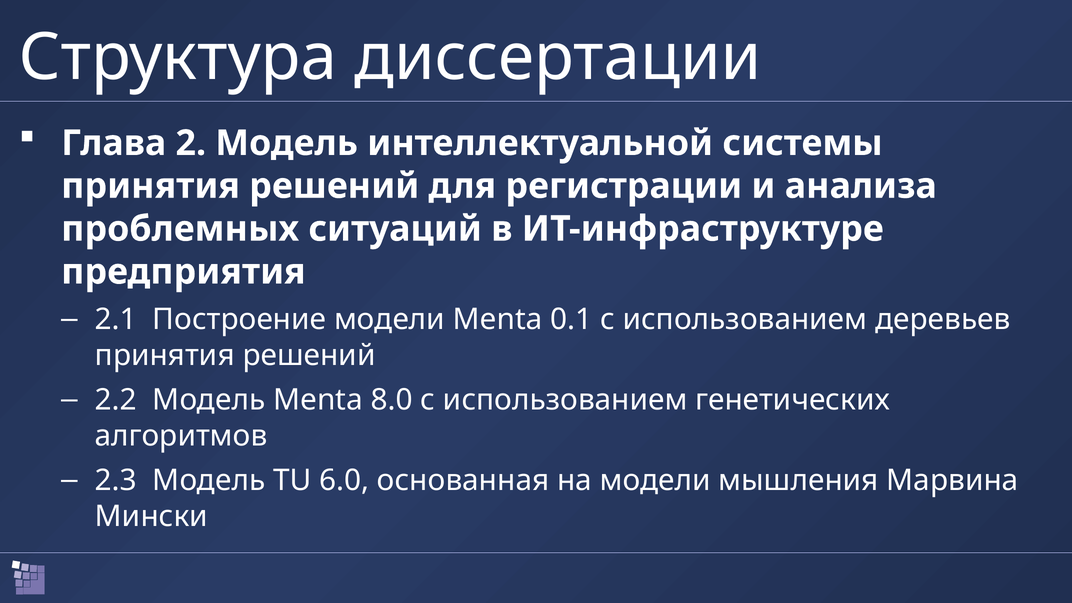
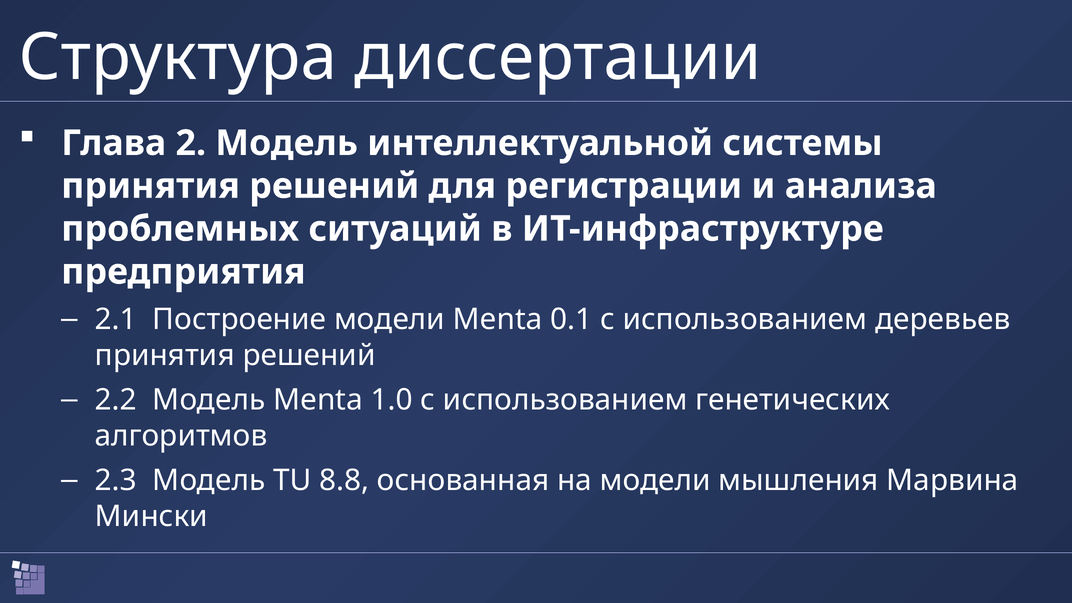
8.0: 8.0 -> 1.0 (392, 400)
6.0: 6.0 -> 8.8 (344, 481)
